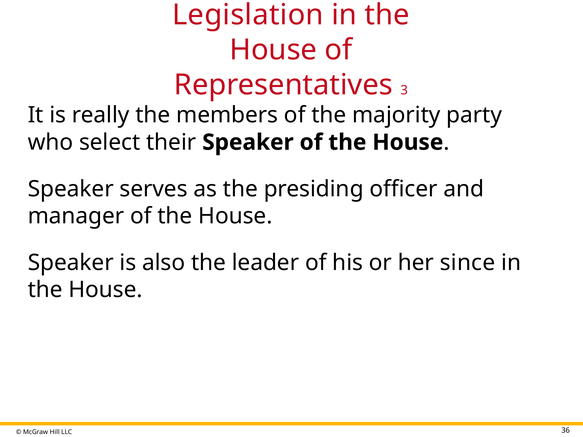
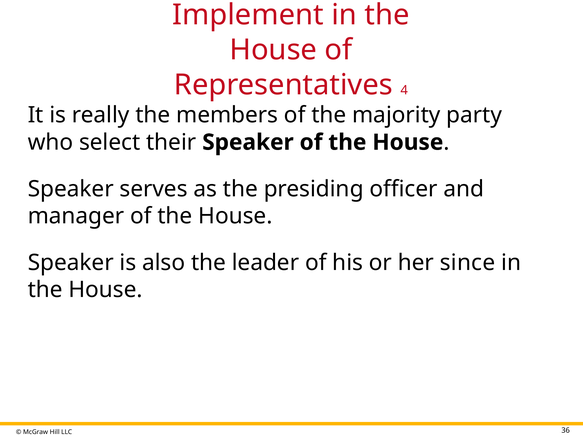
Legislation: Legislation -> Implement (248, 15)
3: 3 -> 4 (404, 90)
